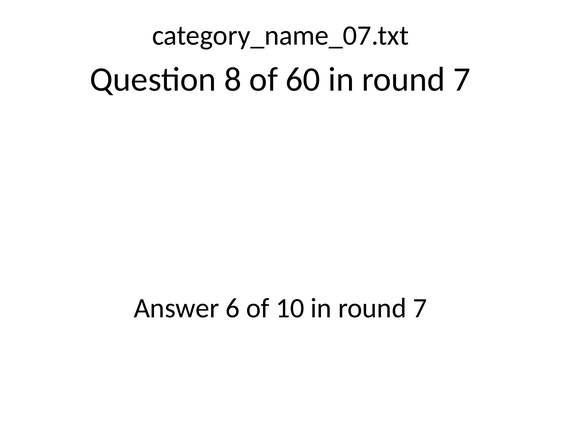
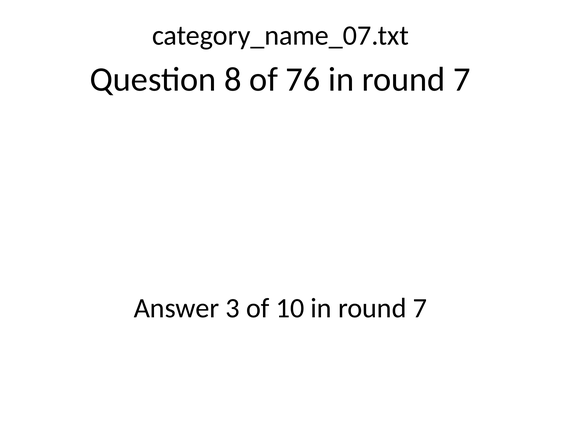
60: 60 -> 76 (303, 79)
6: 6 -> 3 (233, 308)
